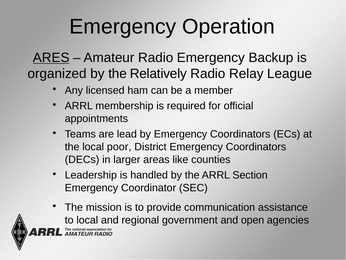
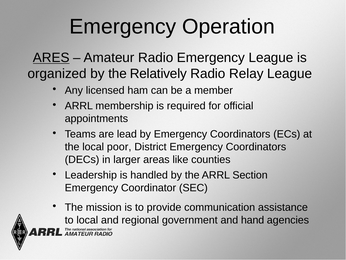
Emergency Backup: Backup -> League (271, 57)
open: open -> hand (253, 220)
